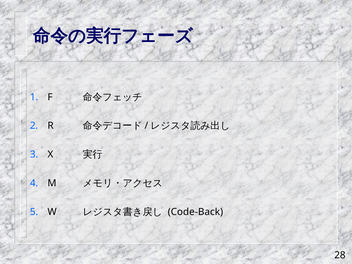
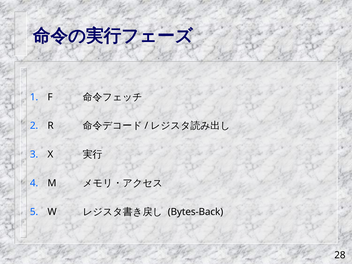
Code-Back: Code-Back -> Bytes-Back (195, 212)
